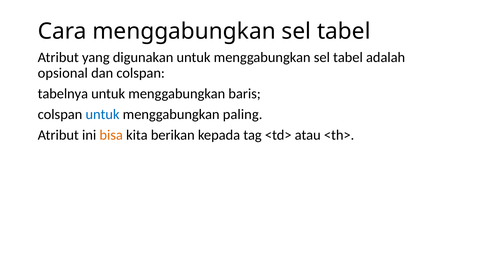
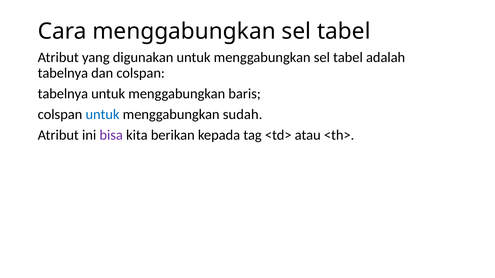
opsional: opsional -> tabelnya (63, 73)
paling: paling -> sudah (243, 115)
bisa colour: orange -> purple (111, 135)
